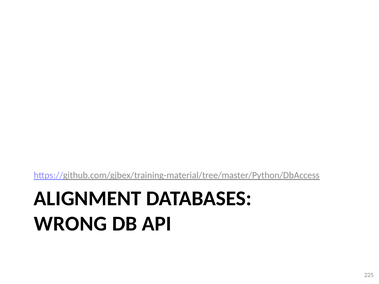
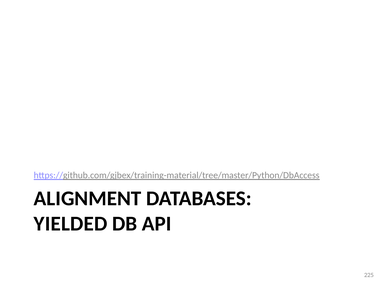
WRONG: WRONG -> YIELDED (70, 224)
